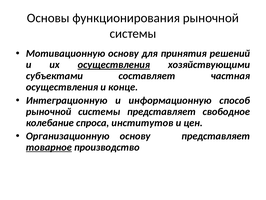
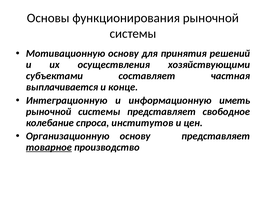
осуществления underline: present -> none (114, 65)
осуществления: осуществления -> выплачивается (62, 87)
способ: способ -> иметь (235, 100)
